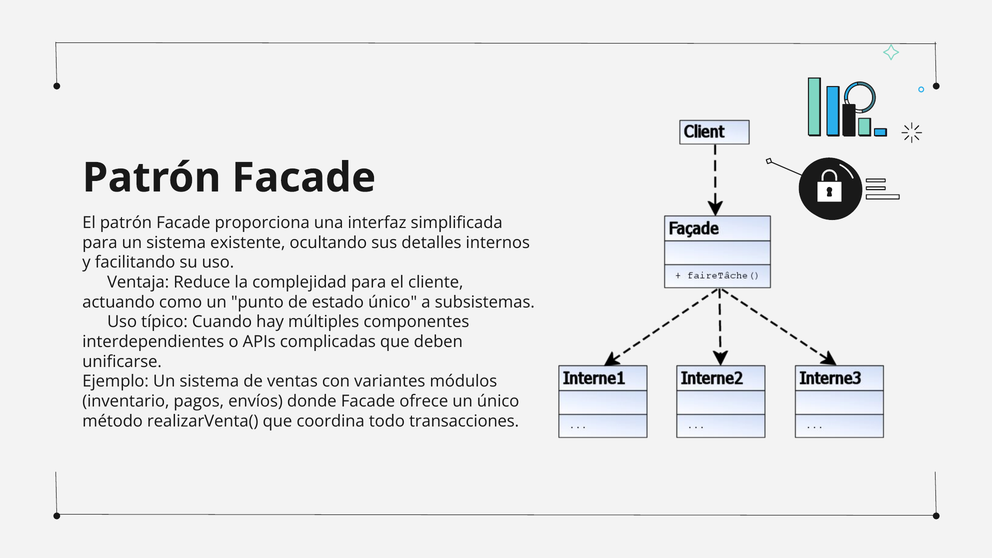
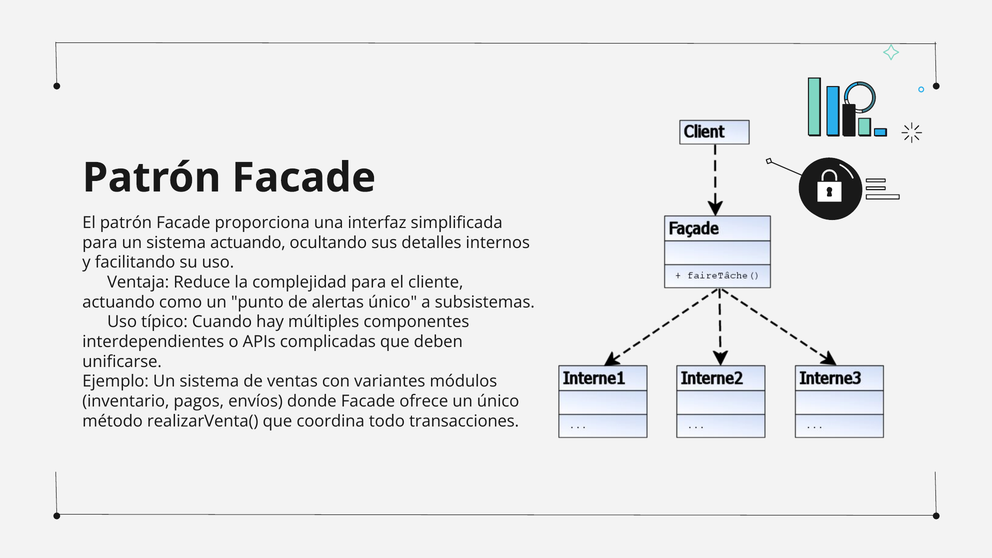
sistema existente: existente -> actuando (248, 243)
estado: estado -> alertas (338, 302)
